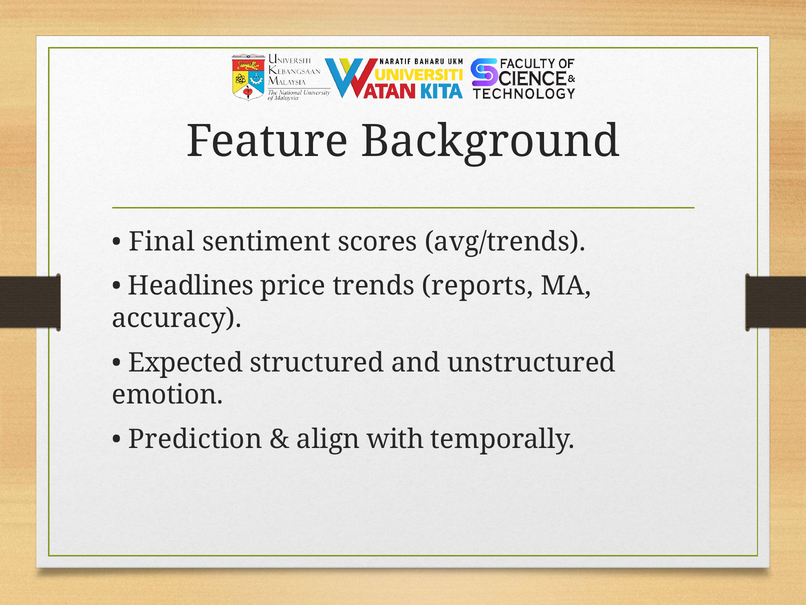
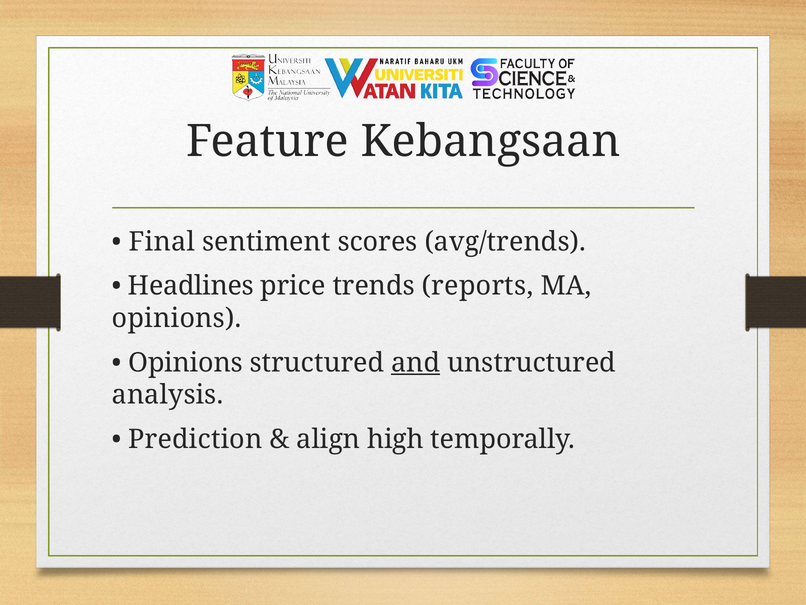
Background: Background -> Kebangsaan (491, 141)
accuracy: accuracy -> opinions (177, 318)
Expected: Expected -> Opinions (186, 362)
and underline: none -> present (416, 362)
emotion: emotion -> analysis (168, 395)
with: with -> high (395, 439)
